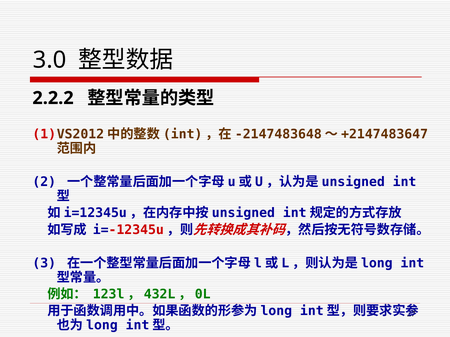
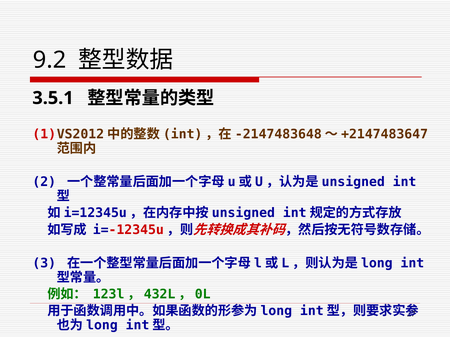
3.0: 3.0 -> 9.2 (50, 60)
2.2.2: 2.2.2 -> 3.5.1 (53, 98)
